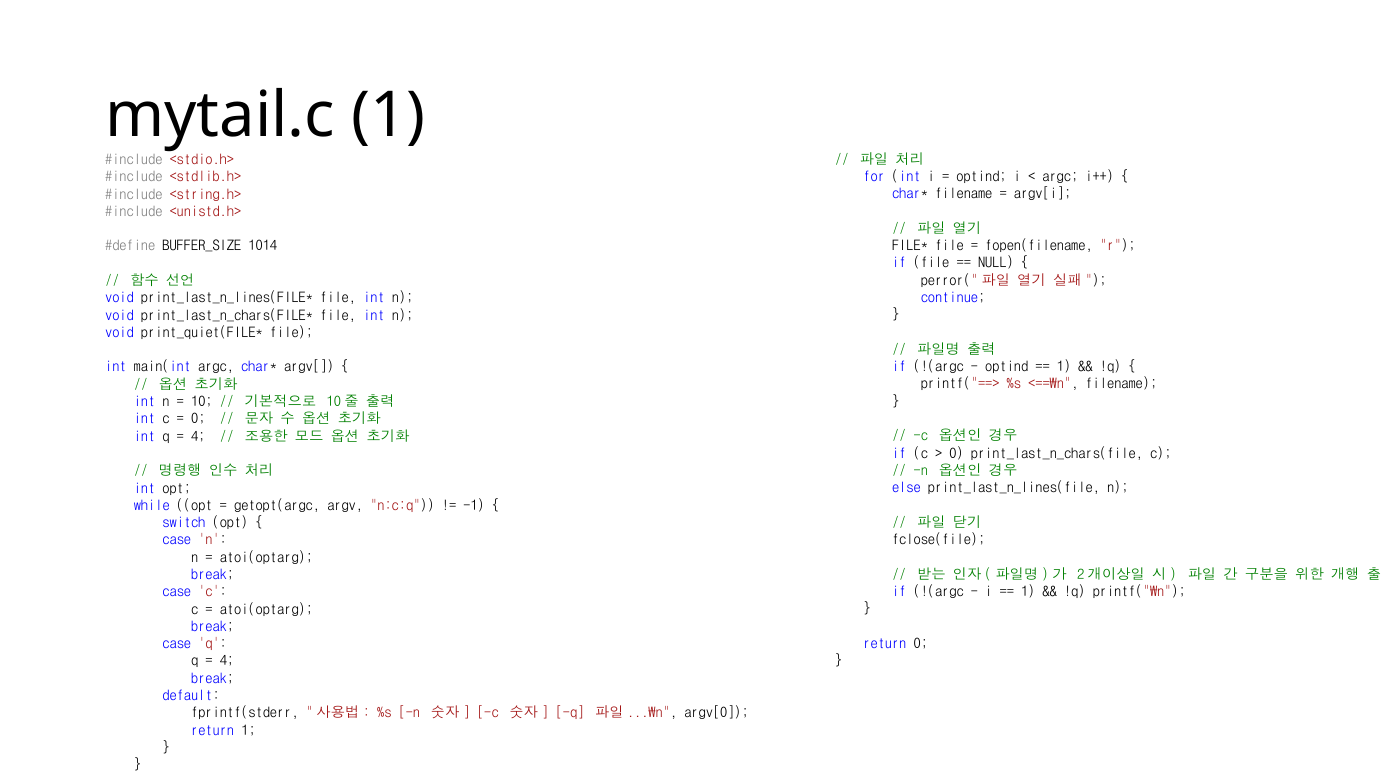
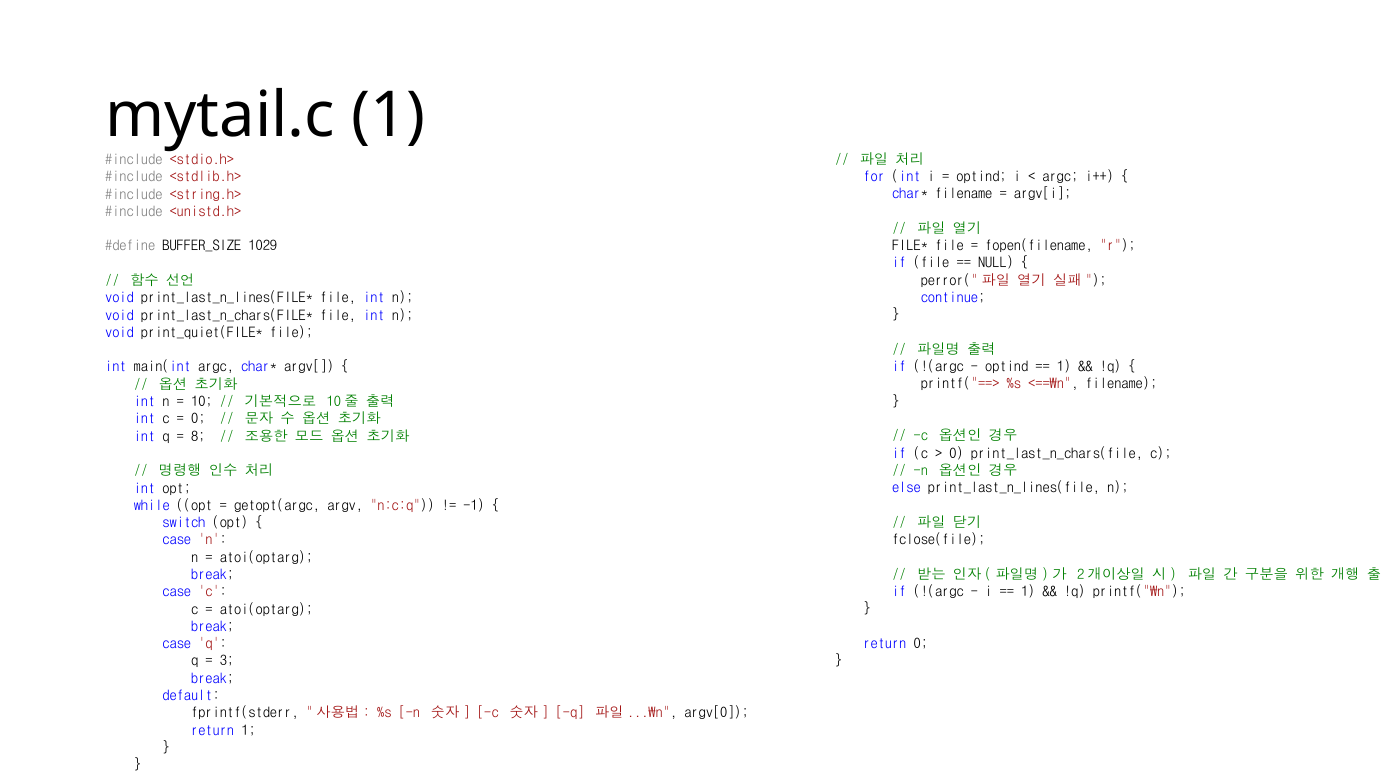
1014: 1014 -> 1029 (263, 246)
4: 4 -> 8 (198, 437)
4: 4 -> 3 (227, 662)
